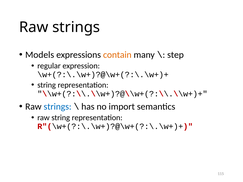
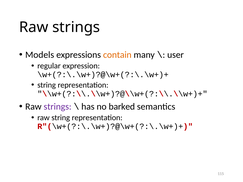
step: step -> user (176, 55)
strings colour: blue -> purple (58, 107)
import: import -> barked (122, 107)
